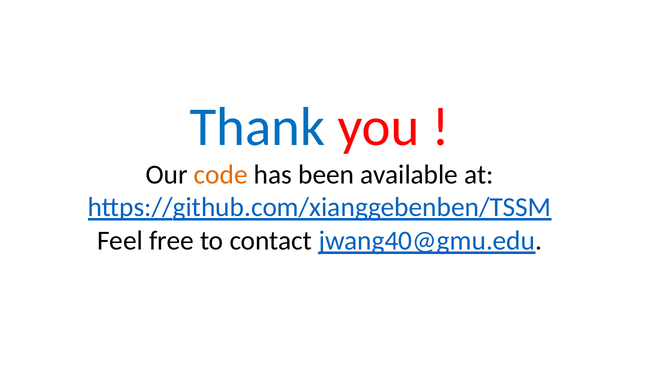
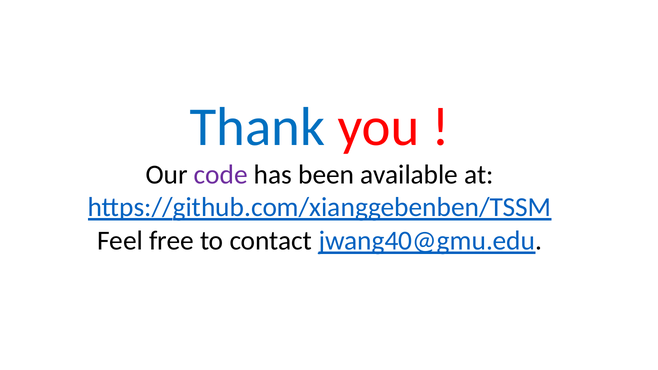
code colour: orange -> purple (221, 175)
